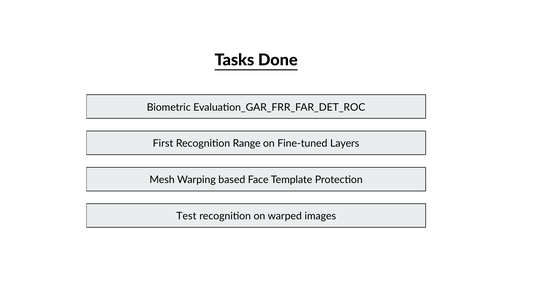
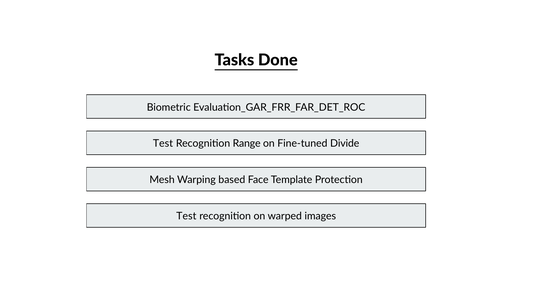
First: First -> Test (163, 143)
Layers: Layers -> Divide (345, 143)
